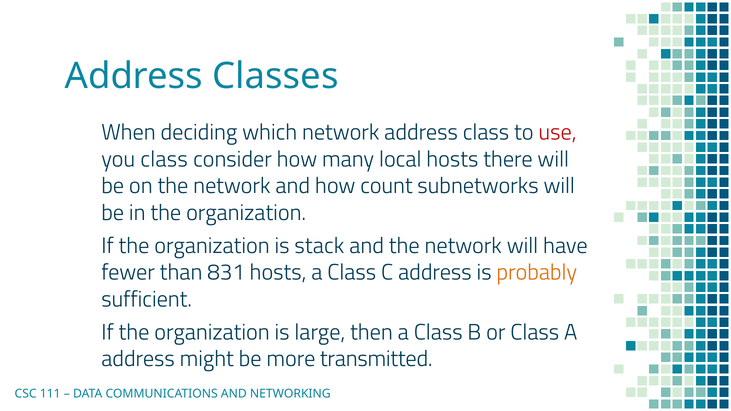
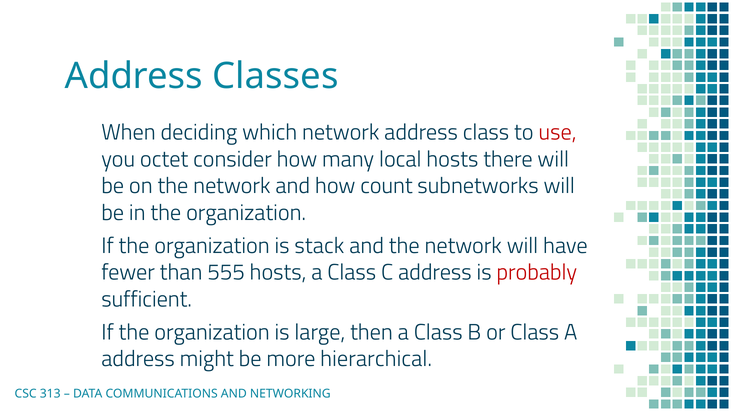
you class: class -> octet (164, 159)
831: 831 -> 555 (226, 273)
probably colour: orange -> red (537, 273)
transmitted: transmitted -> hierarchical (376, 359)
111: 111 -> 313 (50, 394)
